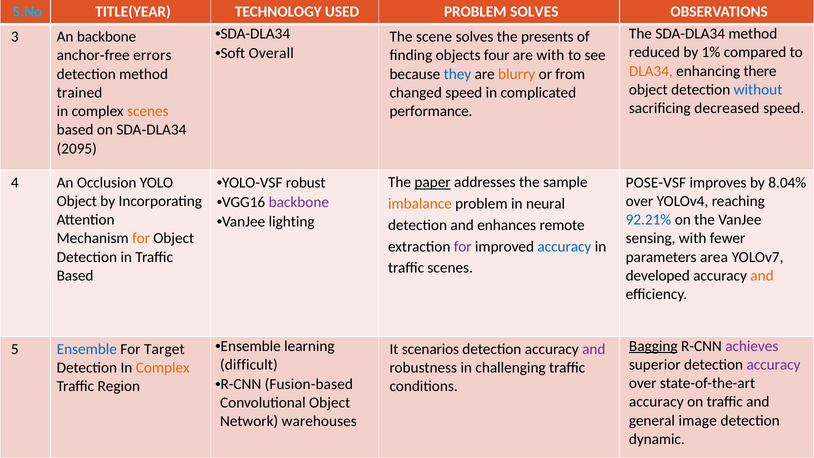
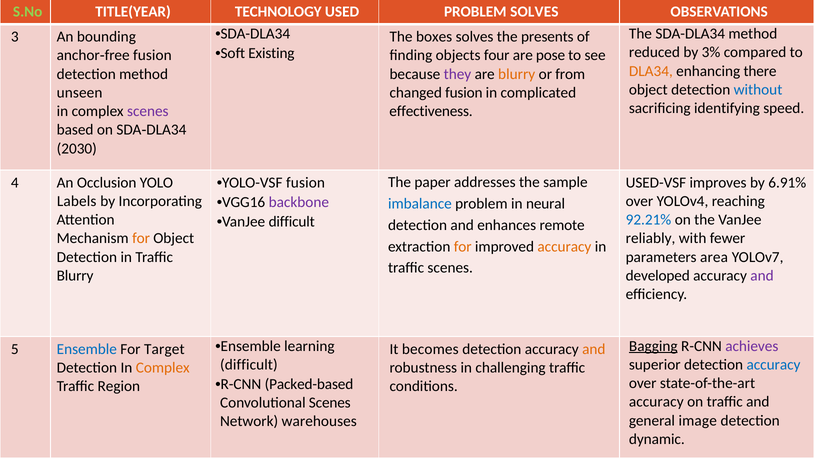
S.No colour: light blue -> light green (28, 12)
An backbone: backbone -> bounding (106, 37)
scene: scene -> boxes (434, 37)
1%: 1% -> 3% (711, 52)
Overall: Overall -> Existing (271, 53)
errors: errors -> fusion (152, 55)
are with: with -> pose (551, 55)
they colour: blue -> purple (457, 74)
trained: trained -> unseen (80, 93)
changed speed: speed -> fusion (464, 93)
decreased: decreased -> identifying (727, 108)
scenes colour: orange -> purple (148, 111)
performance: performance -> effectiveness (431, 111)
2095: 2095 -> 2030 (77, 149)
YOLO-VSF robust: robust -> fusion (306, 182)
paper underline: present -> none (433, 182)
POSE-VSF: POSE-VSF -> USED-VSF (656, 182)
8.04%: 8.04% -> 6.91% (787, 182)
Object: Object -> Labels (77, 201)
imbalance colour: orange -> blue (420, 204)
VanJee lighting: lighting -> difficult (292, 221)
sensing: sensing -> reliably (651, 238)
for colour: purple -> orange (463, 246)
accuracy colour: blue -> orange (564, 246)
Based: Based -> Blurry (75, 276)
and colour: orange -> purple (762, 276)
scenarios: scenarios -> becomes (430, 349)
and colour: purple -> orange (594, 349)
accuracy colour: purple -> blue (774, 365)
Fusion-based: Fusion-based -> Packed-based (309, 384)
Convolutional Object: Object -> Scenes (330, 403)
